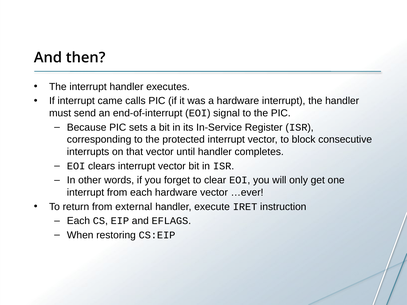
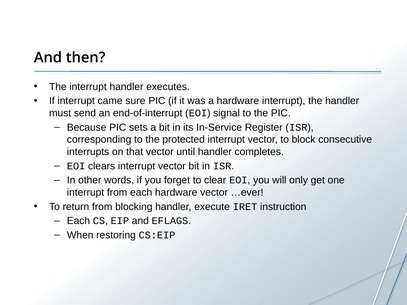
calls: calls -> sure (135, 101)
external: external -> blocking (134, 207)
